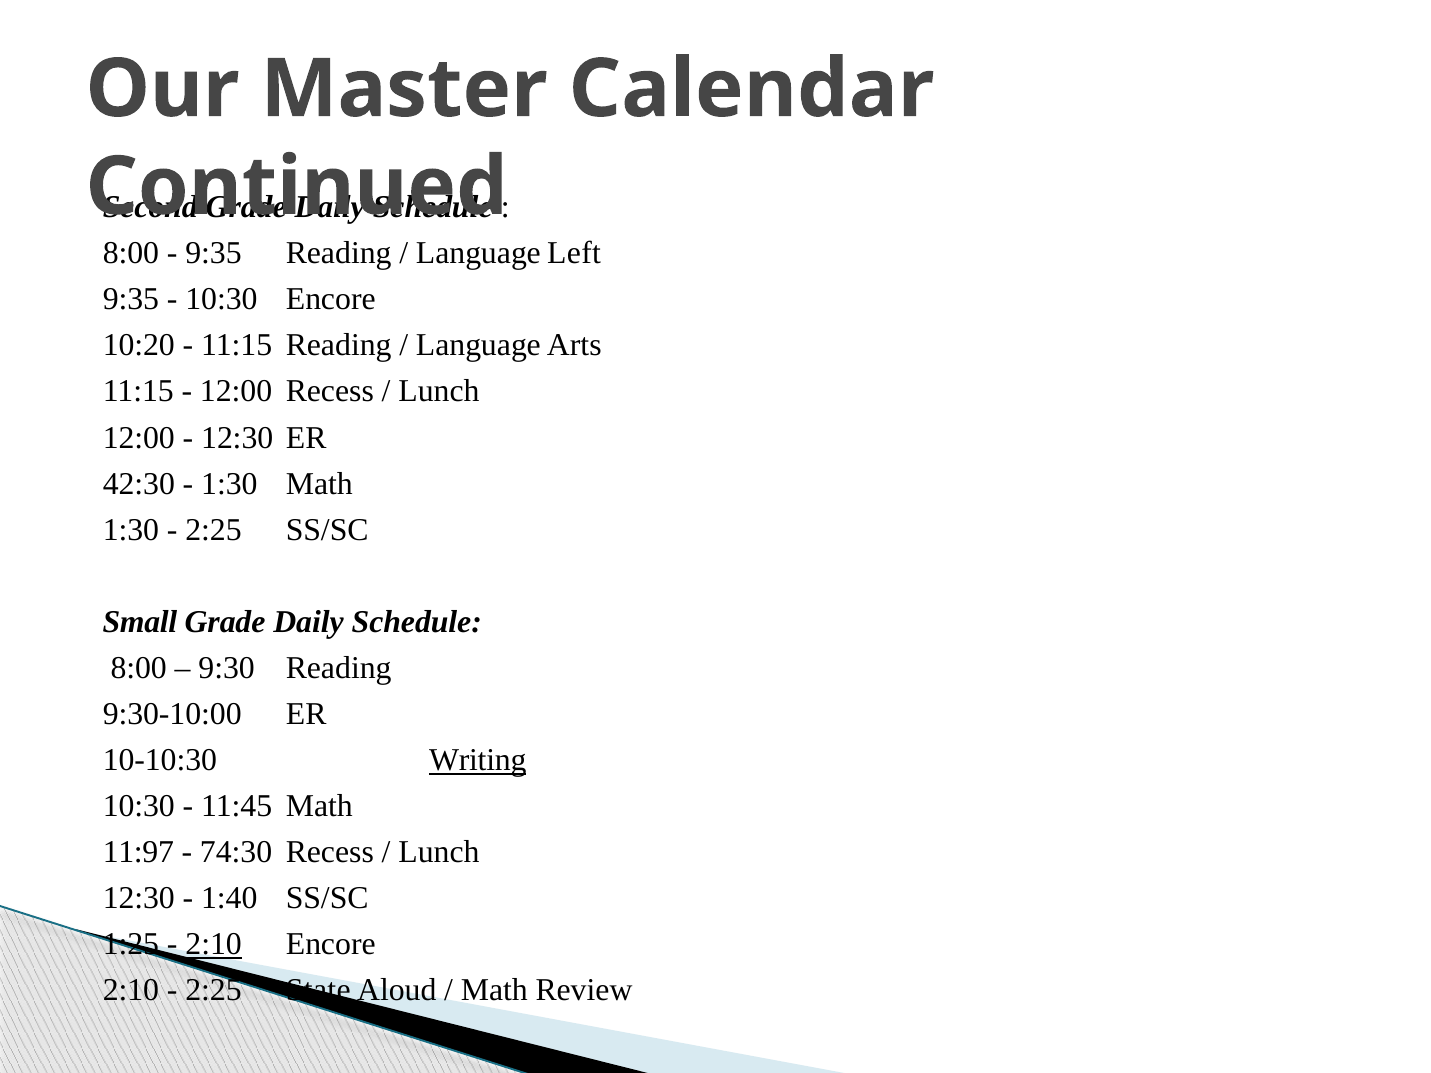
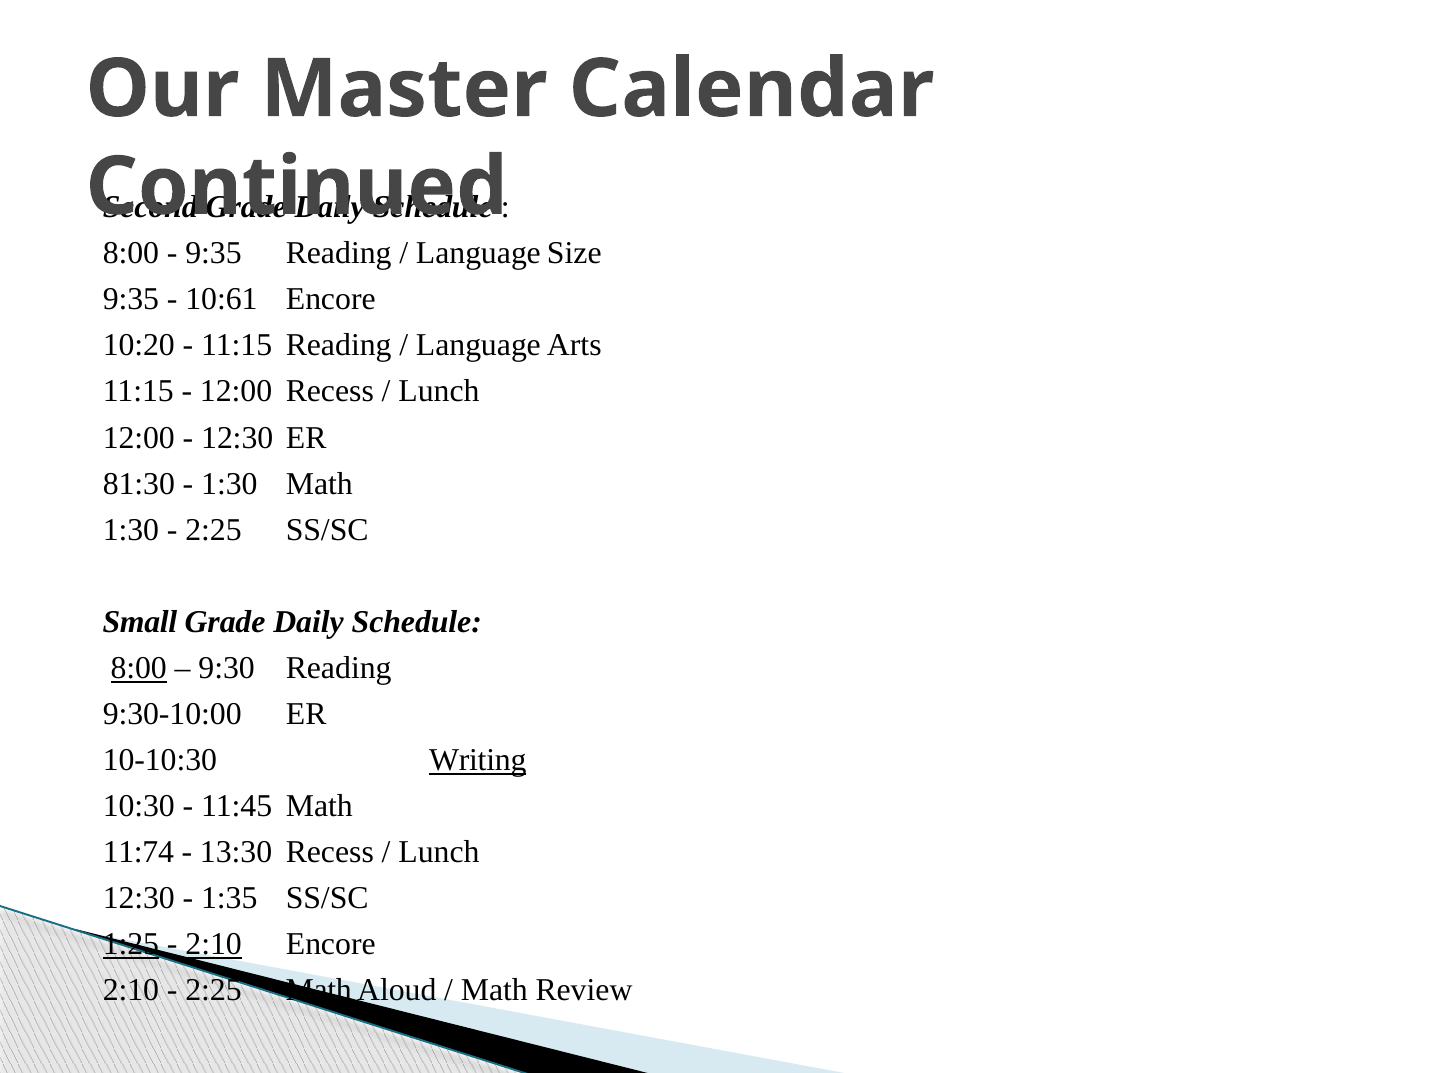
Left: Left -> Size (574, 253)
10:30: 10:30 -> 10:61 (221, 299)
42:30: 42:30 -> 81:30 (139, 484)
8:00 underline: none -> present (139, 668)
11:97: 11:97 -> 11:74 (138, 852)
74:30: 74:30 -> 13:30 (236, 852)
1:40: 1:40 -> 1:35 (229, 898)
1:25 underline: none -> present (131, 945)
2:25 State: State -> Math (319, 991)
